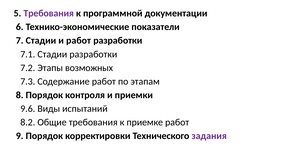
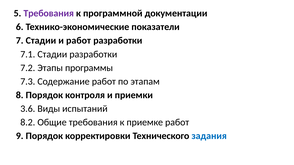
возможных: возможных -> программы (89, 68)
9.6: 9.6 -> 3.6 (28, 109)
задания colour: purple -> blue (209, 136)
